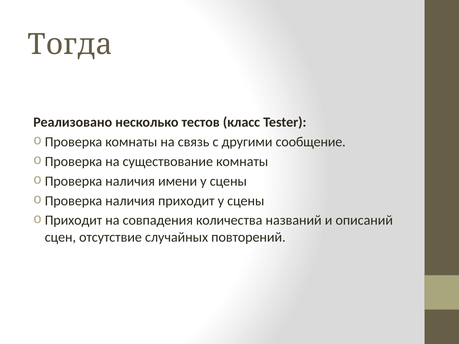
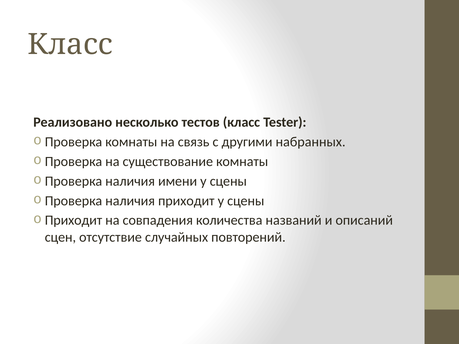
Тогда: Тогда -> Класс (70, 45)
сообщение: сообщение -> набранных (311, 142)
